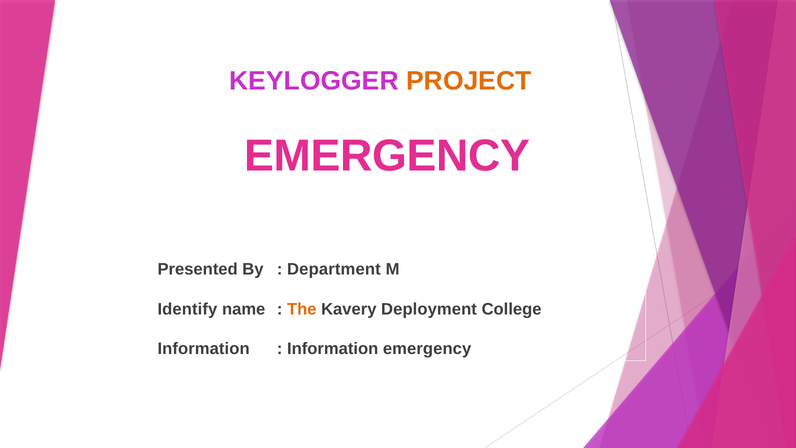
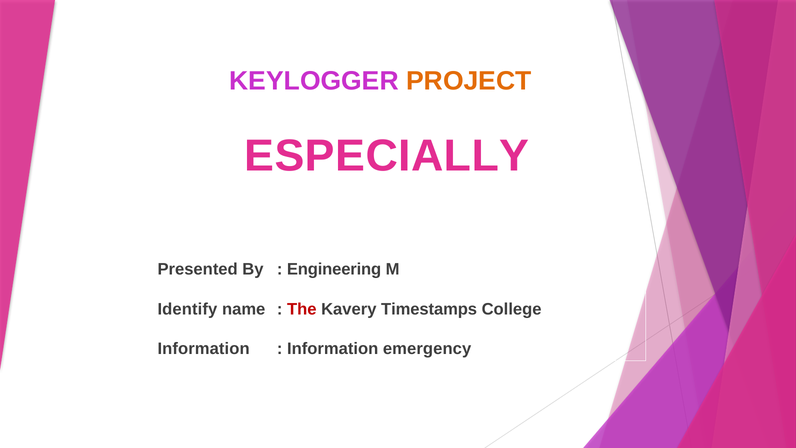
EMERGENCY: EMERGENCY -> ESPECIALLY (387, 156)
Department: Department -> Engineering (334, 269)
The colour: orange -> red (302, 309)
Deployment: Deployment -> Timestamps (429, 309)
